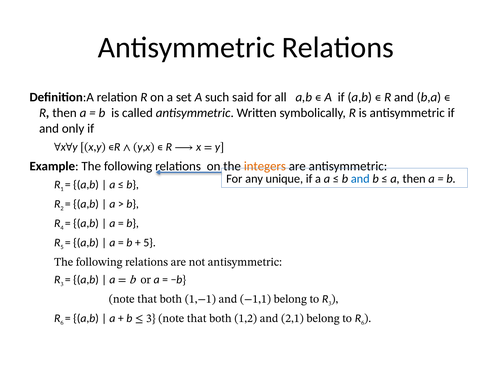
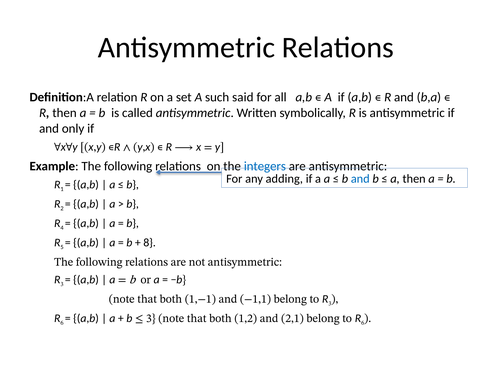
integers colour: orange -> blue (265, 166)
unique: unique -> adding (284, 179)
5: 5 -> 8 (150, 243)
